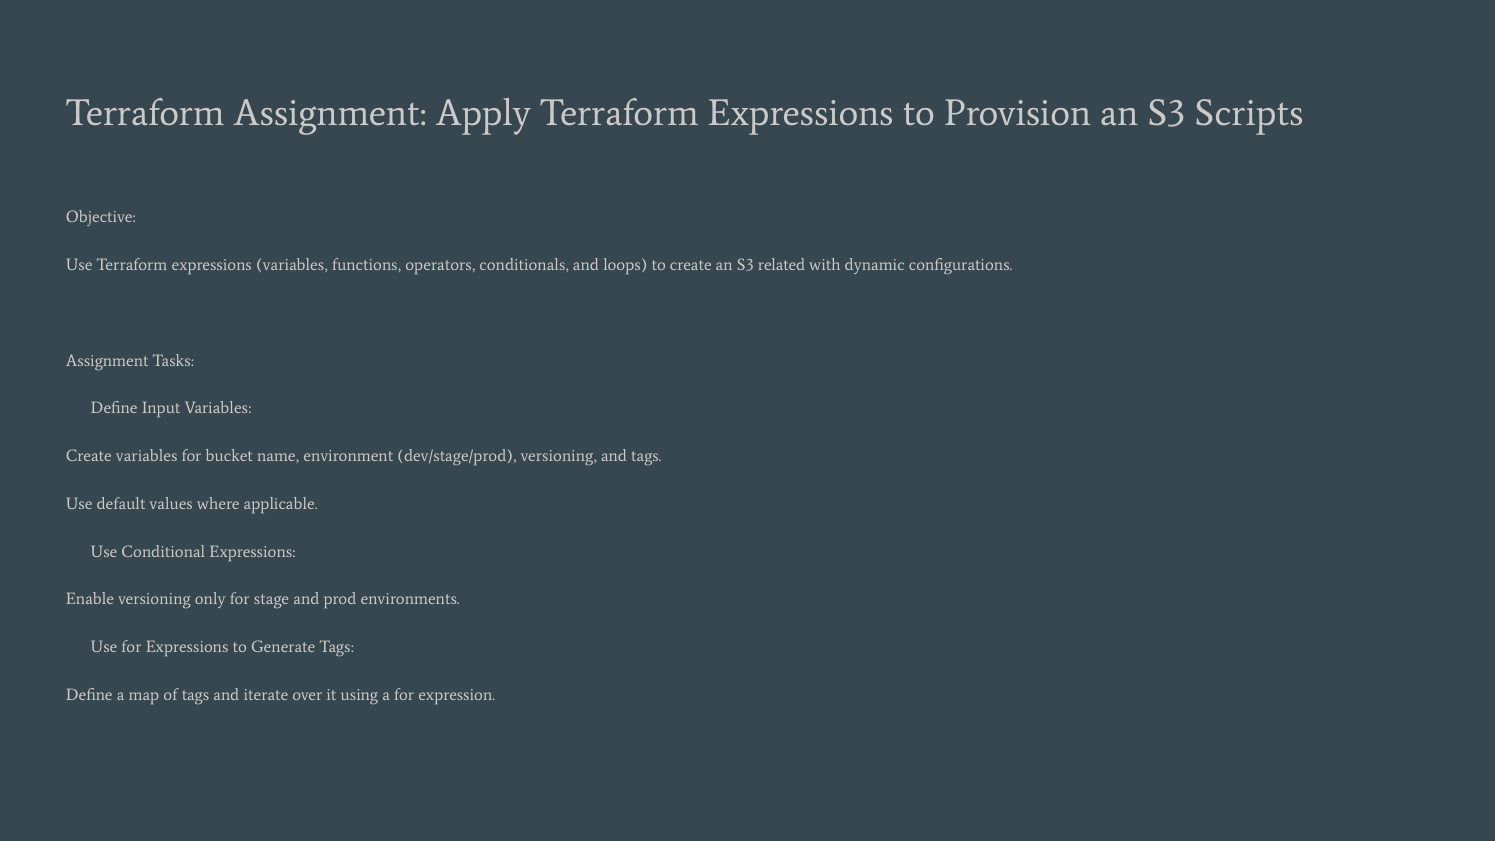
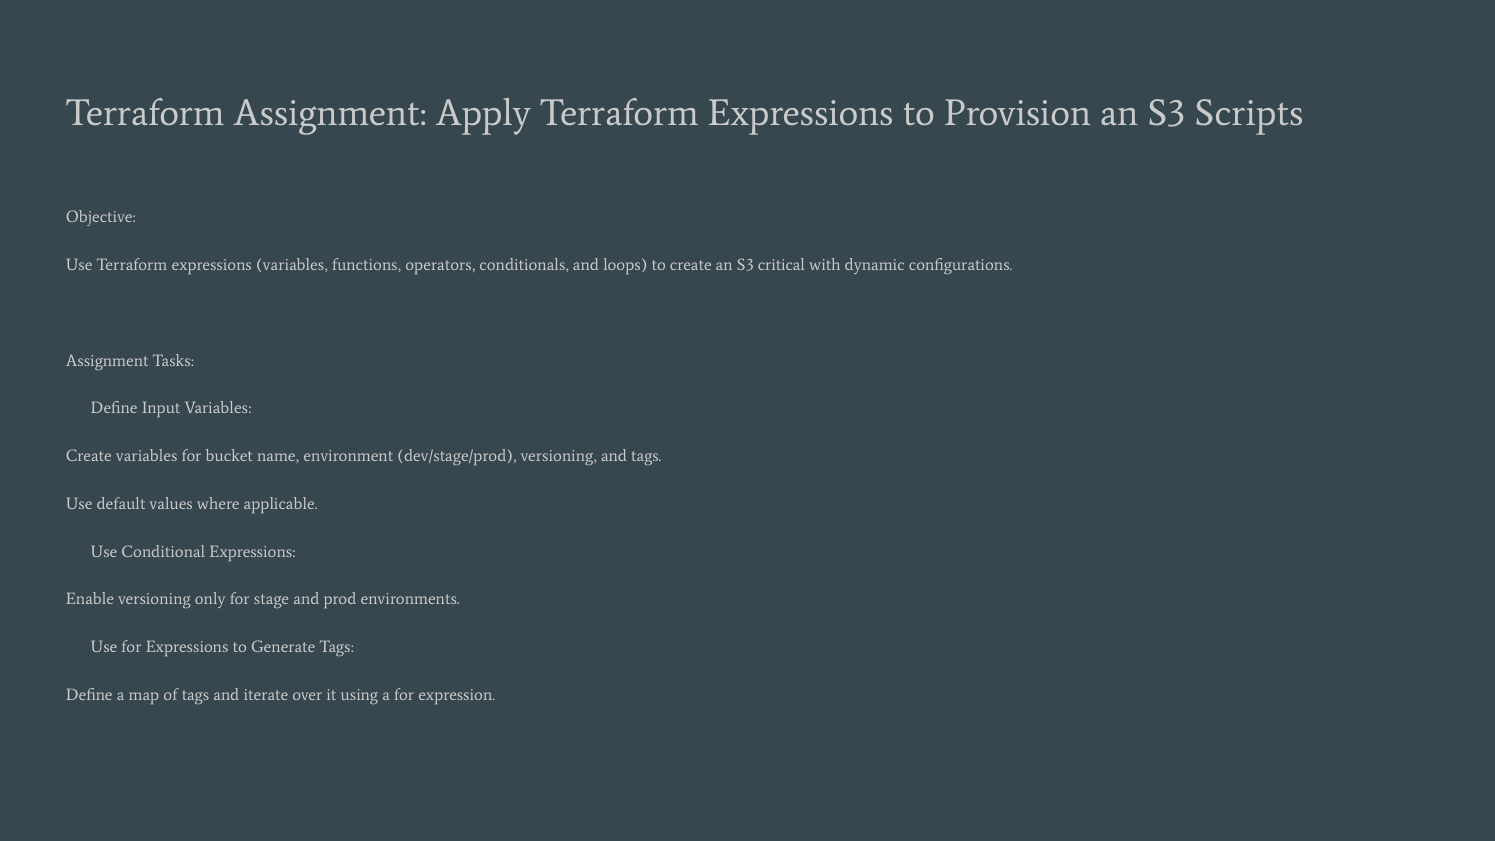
related: related -> critical (781, 265)
